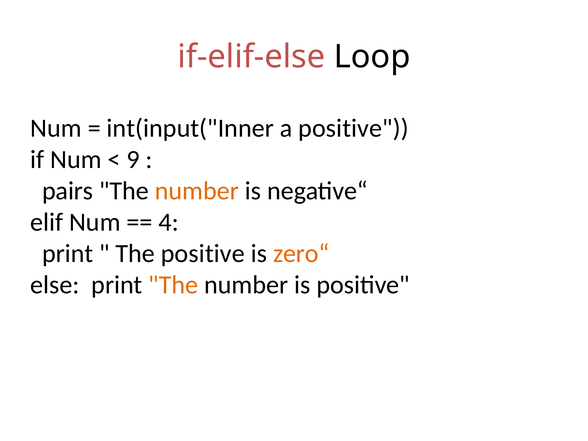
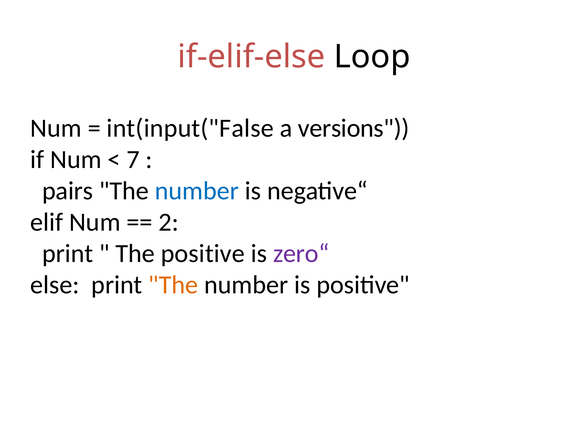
int(input("Inner: int(input("Inner -> int(input("False (190, 128)
a positive: positive -> versions (354, 128)
9: 9 -> 7 (133, 160)
number colour: orange -> blue (197, 191)
4: 4 -> 2 (169, 222)
zero“ colour: orange -> purple (301, 254)
